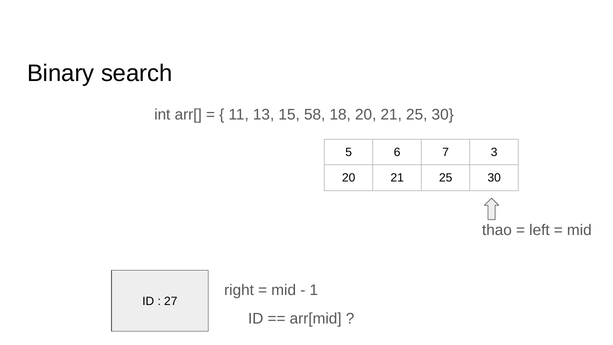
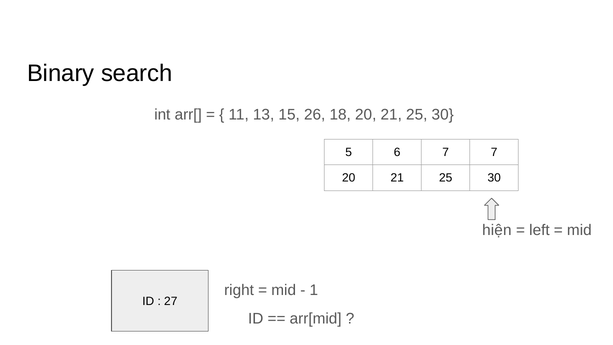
58: 58 -> 26 (315, 114)
7 3: 3 -> 7 (494, 152)
thao: thao -> hiện (497, 230)
